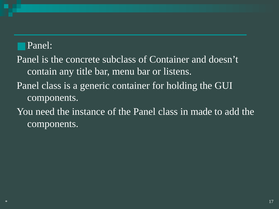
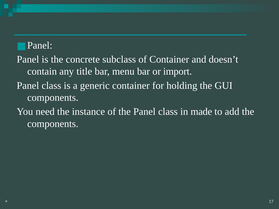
listens: listens -> import (178, 72)
